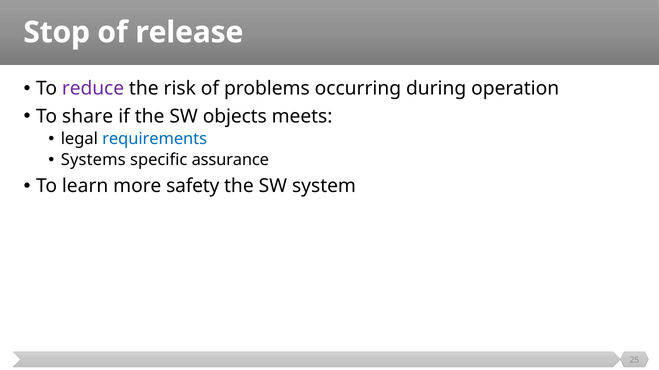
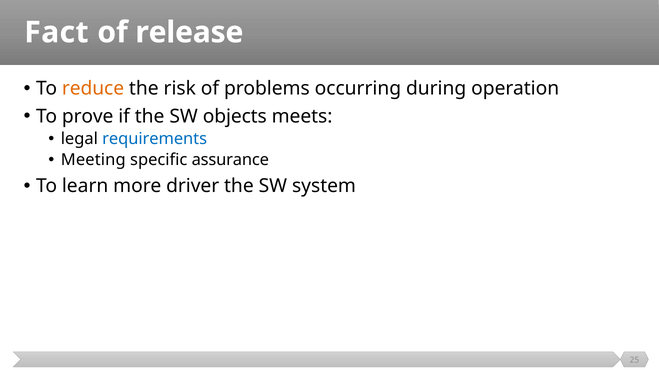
Stop: Stop -> Fact (56, 32)
reduce colour: purple -> orange (93, 89)
share: share -> prove (88, 116)
Systems: Systems -> Meeting (93, 160)
safety: safety -> driver (193, 186)
